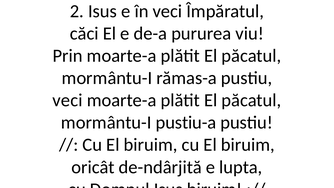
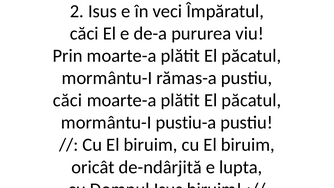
veci: veci -> căci (67, 100)
